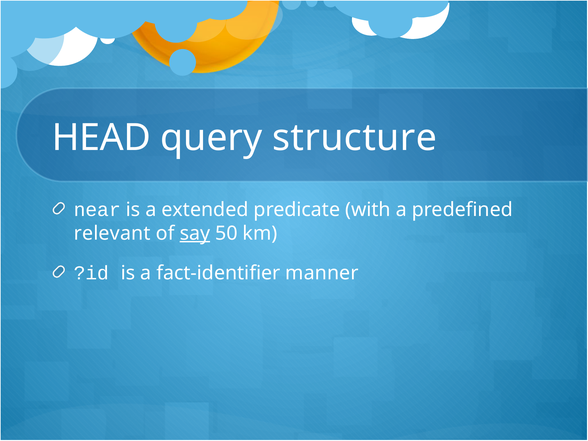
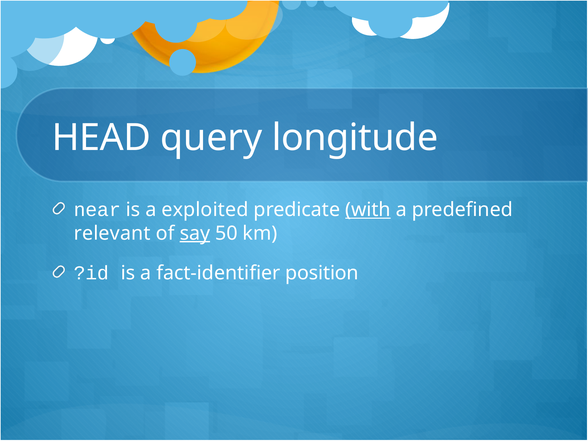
structure: structure -> longitude (355, 138)
extended: extended -> exploited (205, 210)
with underline: none -> present (368, 210)
manner: manner -> position (322, 273)
